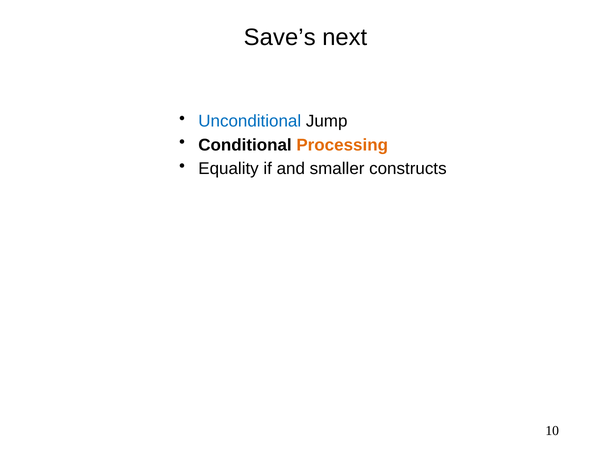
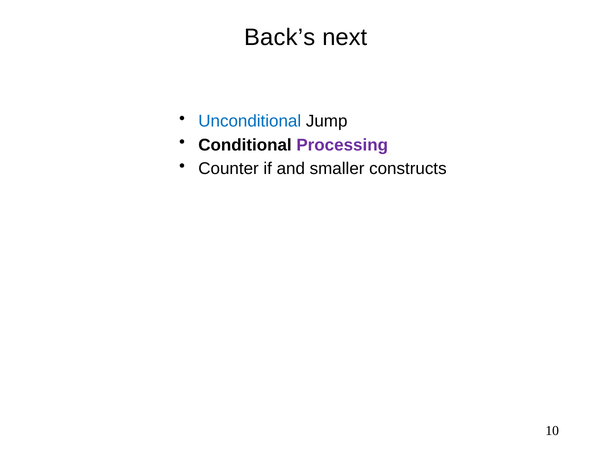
Save’s: Save’s -> Back’s (280, 37)
Processing colour: orange -> purple (342, 145)
Equality: Equality -> Counter (229, 169)
